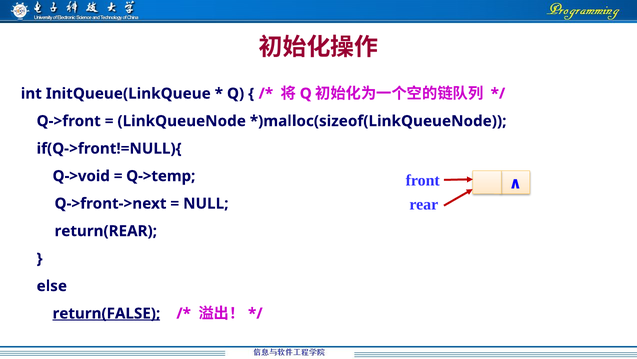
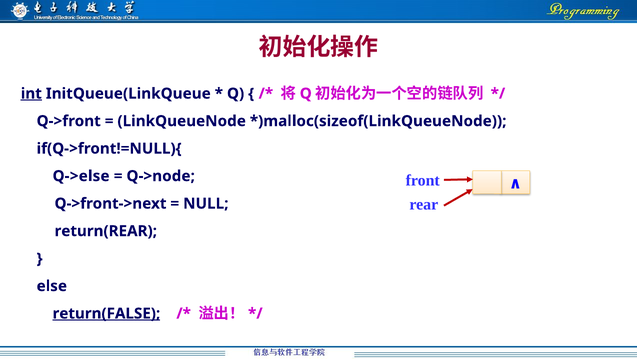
int underline: none -> present (31, 93)
Q->void: Q->void -> Q->else (81, 176)
Q->temp: Q->temp -> Q->node (161, 176)
